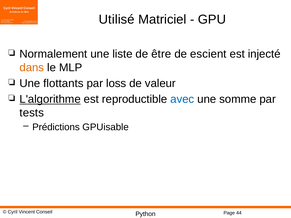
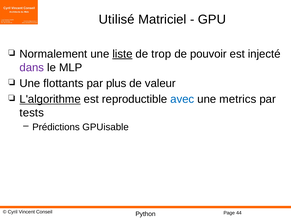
liste underline: none -> present (122, 54)
être: être -> trop (161, 54)
escient: escient -> pouvoir (208, 54)
dans colour: orange -> purple (32, 68)
loss: loss -> plus (116, 83)
somme: somme -> metrics (238, 99)
